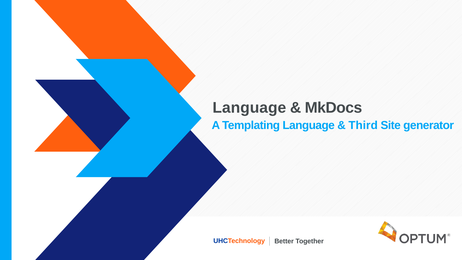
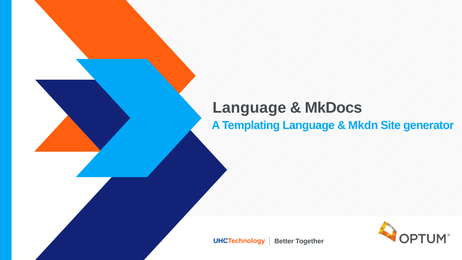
Third: Third -> Mkdn (363, 125)
